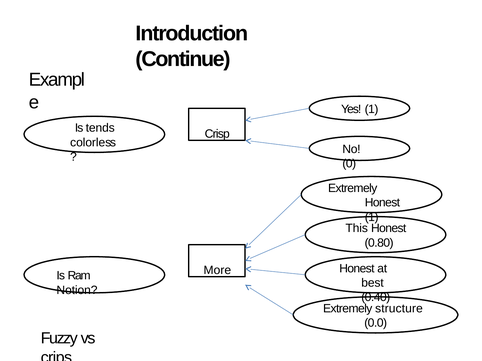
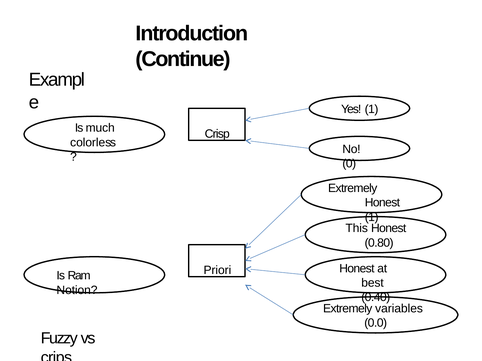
tends: tends -> much (100, 128)
More: More -> Priori (217, 271)
structure: structure -> variables (399, 309)
